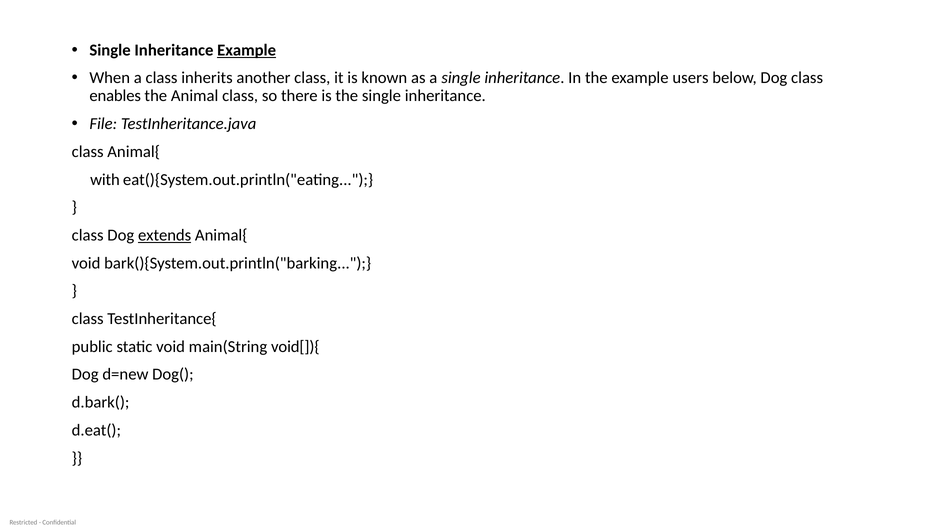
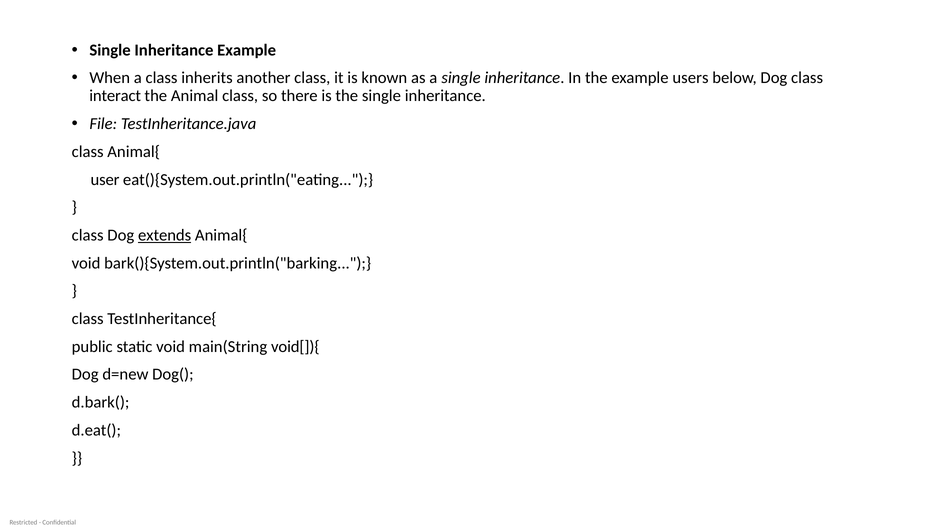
Example underline: present -> none (247, 50)
enables: enables -> interact (115, 96)
with: with -> user (105, 179)
